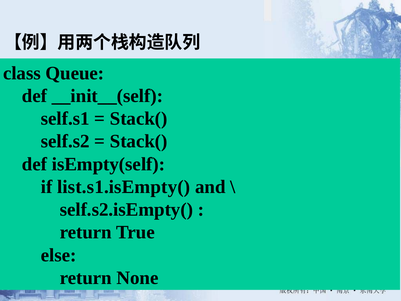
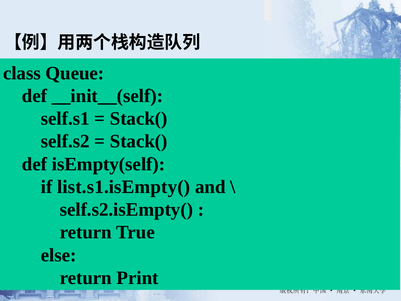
None: None -> Print (138, 278)
